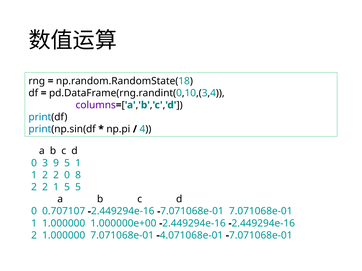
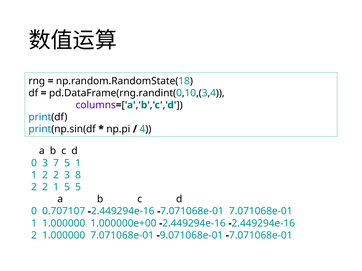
9: 9 -> 7 (56, 163)
2 0: 0 -> 3 (67, 175)
4.071068e-01: 4.071068e-01 -> 9.071068e-01 (191, 236)
